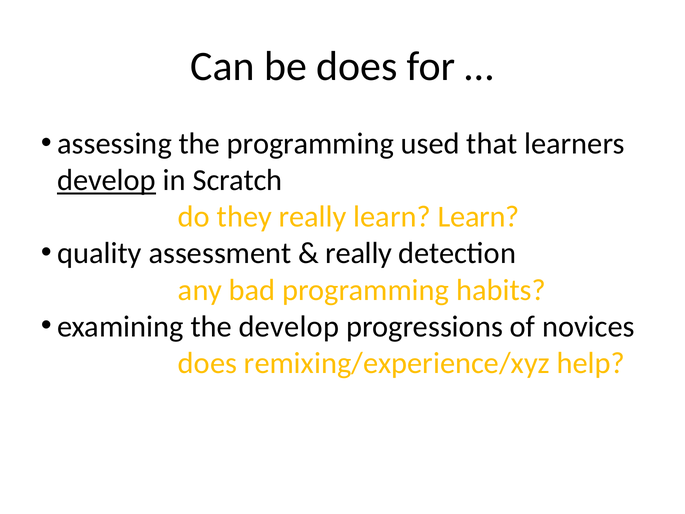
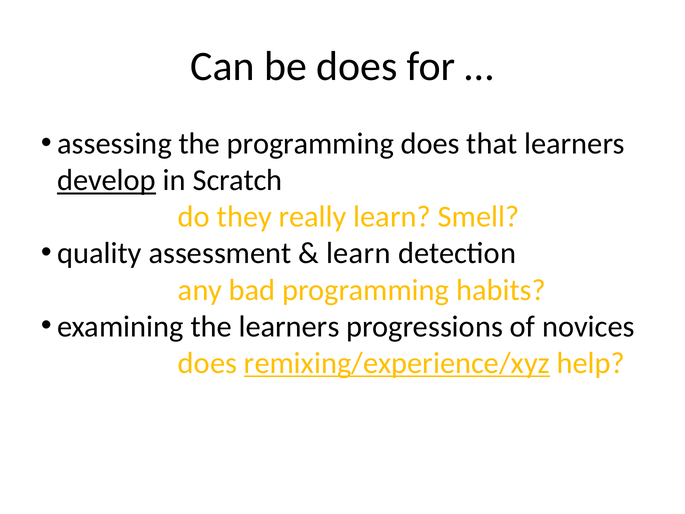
programming used: used -> does (430, 144)
learn Learn: Learn -> Smell (478, 217)
really: really -> learn (358, 253)
the develop: develop -> learners (289, 326)
remixing/experience/xyz underline: none -> present (397, 363)
